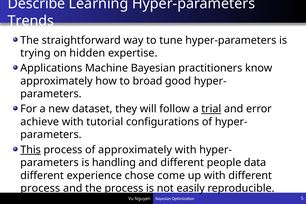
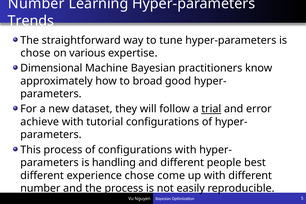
Describe: Describe -> Number (36, 4)
trying: trying -> chose (35, 53)
hidden: hidden -> various (87, 53)
Applications: Applications -> Dimensional (51, 68)
This underline: present -> none (31, 150)
of approximately: approximately -> configurations (135, 150)
data: data -> best (255, 163)
process: process -> number (40, 188)
